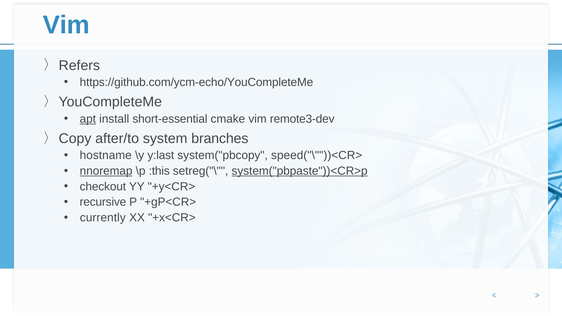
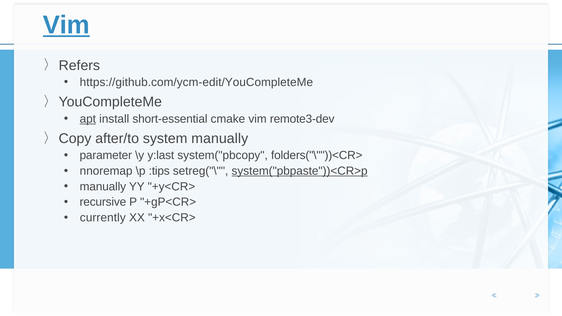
Vim underline: none -> present (66, 25)
https://github.com/ycm-echo/YouCompleteMe: https://github.com/ycm-echo/YouCompleteMe -> https://github.com/ycm-edit/YouCompleteMe (196, 82)
system branches: branches -> manually (220, 139)
hostname: hostname -> parameter (106, 155)
speed("\""))<CR>: speed("\""))<CR> -> folders("\""))<CR> (317, 155)
nnoremap underline: present -> none (106, 171)
:this: :this -> :tips (159, 171)
checkout: checkout -> manually (103, 187)
